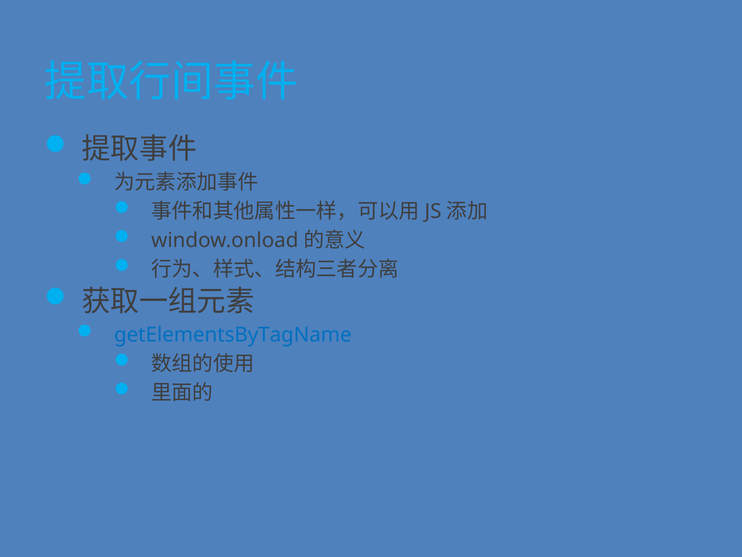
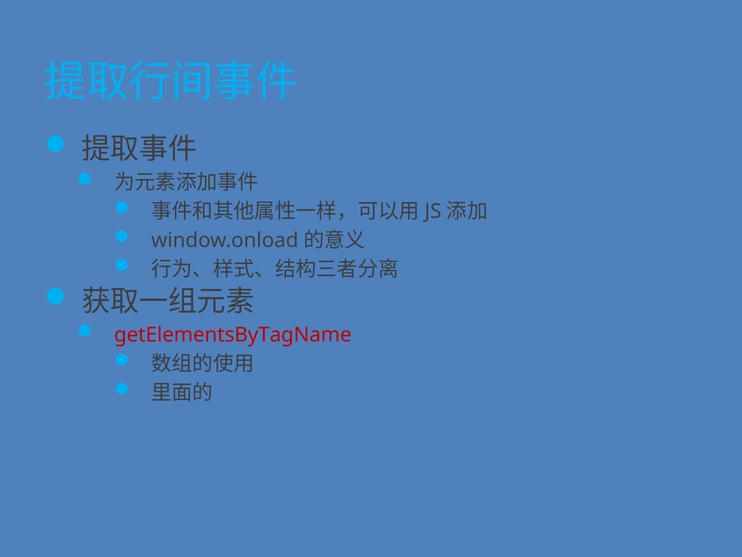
getElementsByTagName colour: blue -> red (233, 335)
